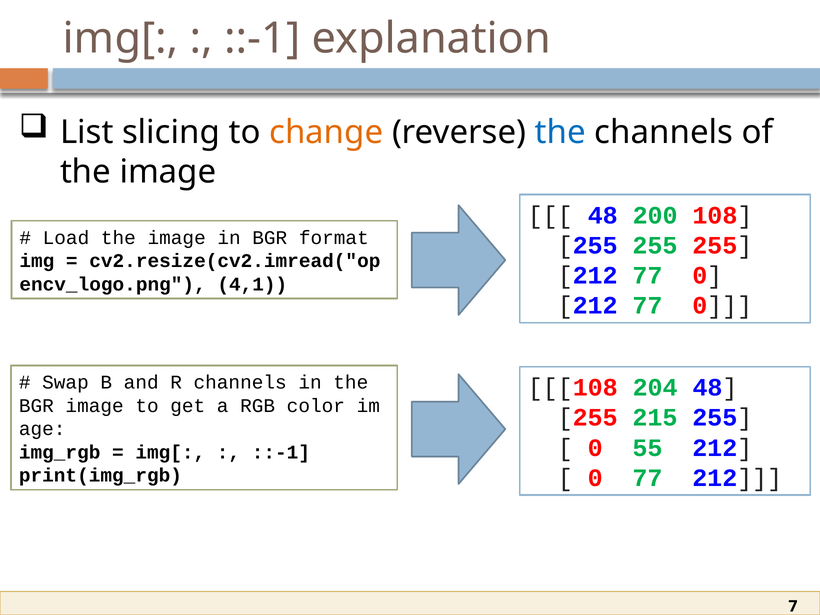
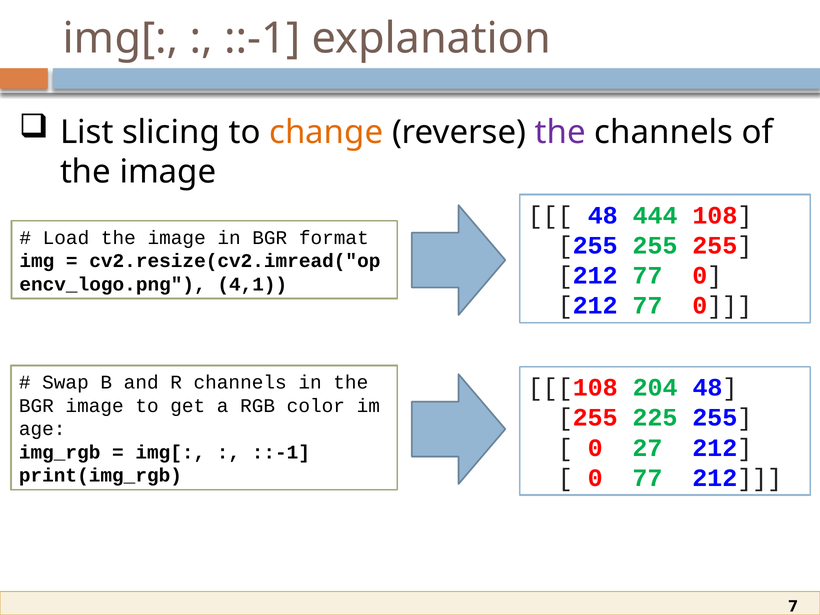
the colour: blue -> purple (560, 132)
200: 200 -> 444 (655, 215)
215: 215 -> 225 (655, 418)
55: 55 -> 27 (647, 448)
